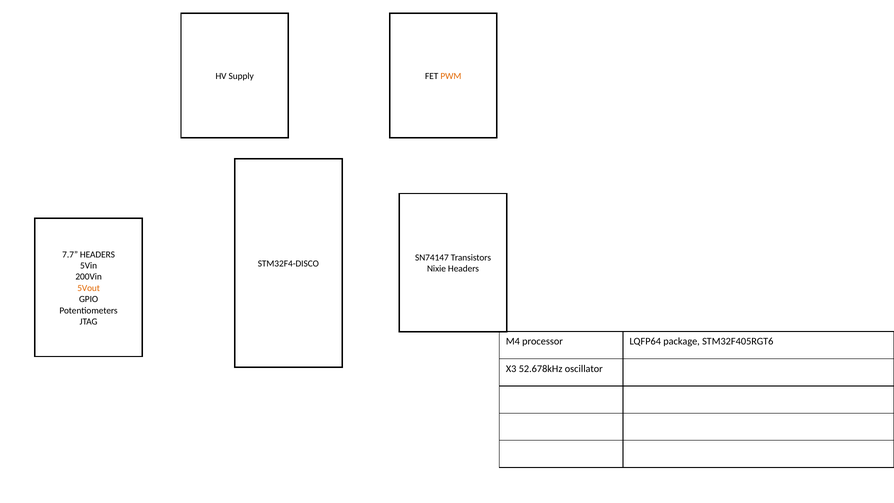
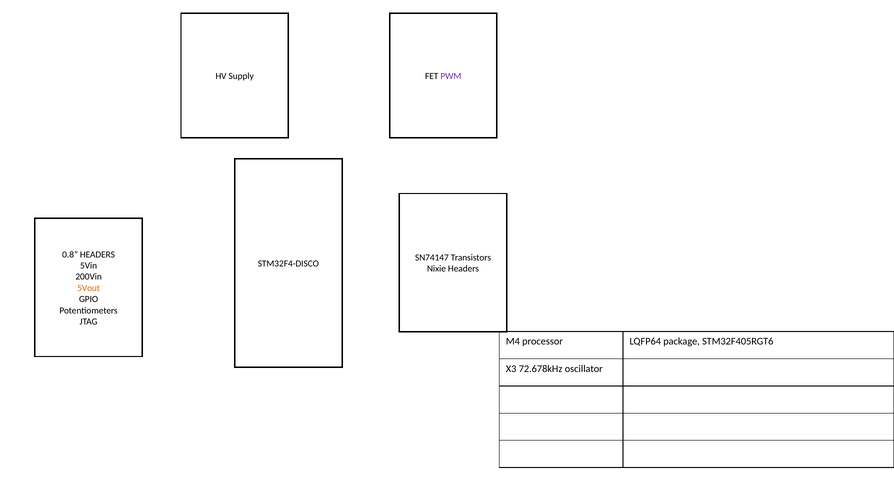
PWM colour: orange -> purple (451, 76)
7.7: 7.7 -> 0.8 (70, 254)
52.678kHz: 52.678kHz -> 72.678kHz (541, 369)
